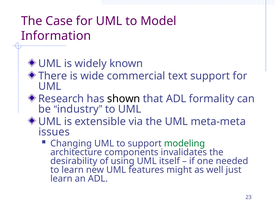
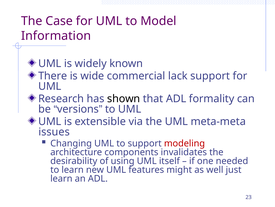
text: text -> lack (178, 76)
industry: industry -> versions (78, 109)
modeling colour: green -> red (184, 143)
